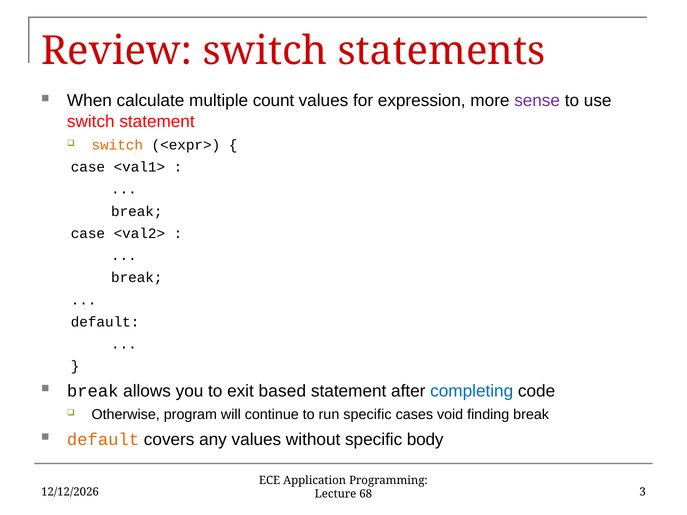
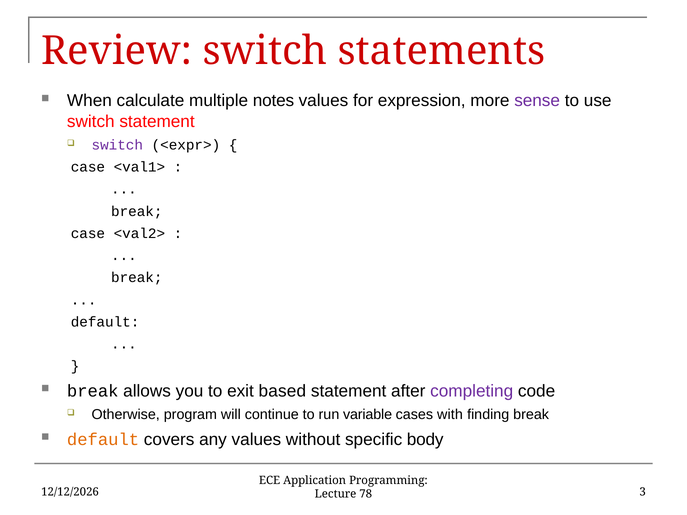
count: count -> notes (273, 101)
switch colour: orange -> purple (117, 145)
completing colour: blue -> purple (472, 391)
run specific: specific -> variable (368, 415)
void: void -> with (450, 415)
68: 68 -> 78 (366, 494)
